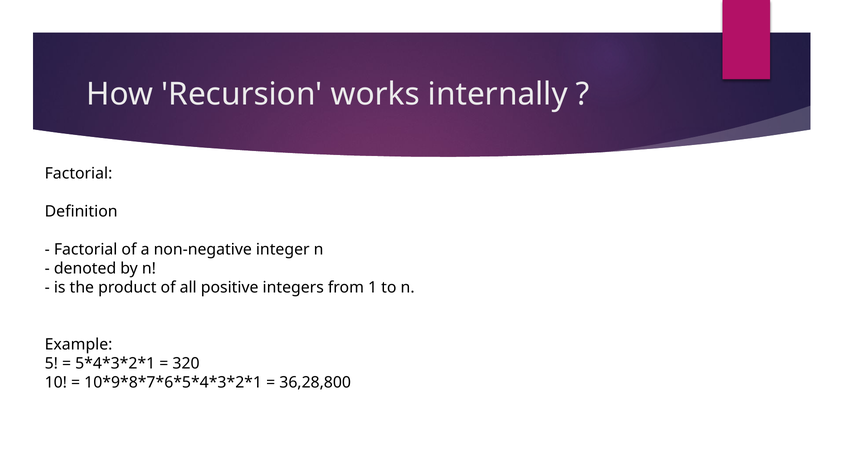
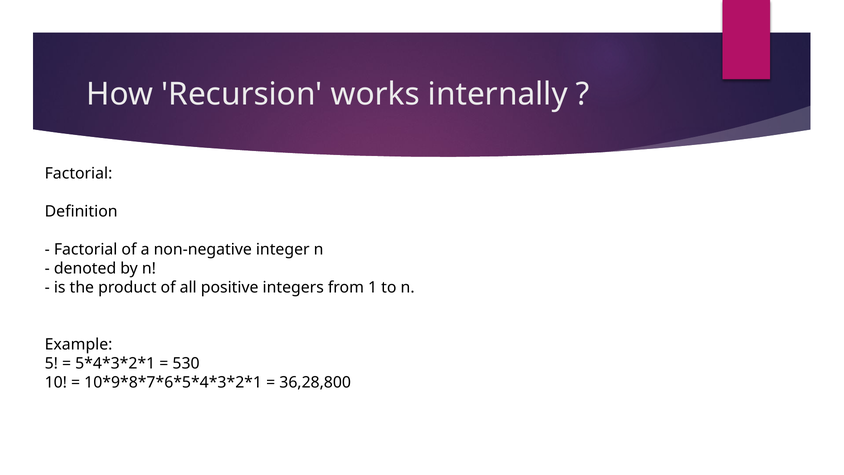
320: 320 -> 530 (186, 363)
